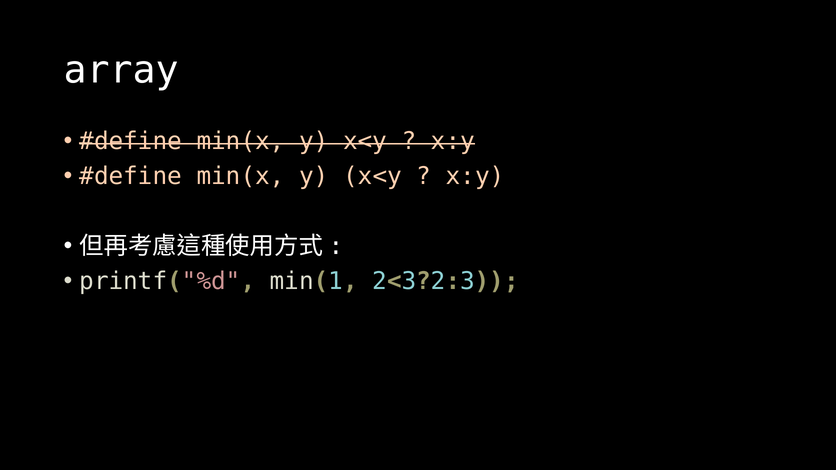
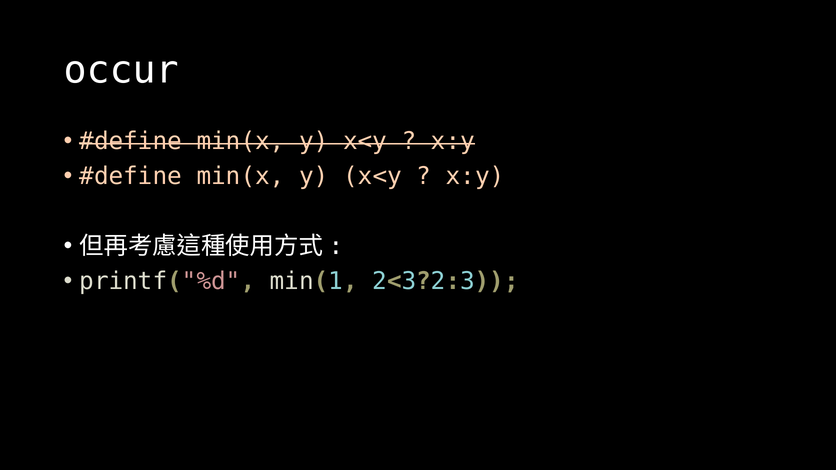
array: array -> occur (121, 70)
